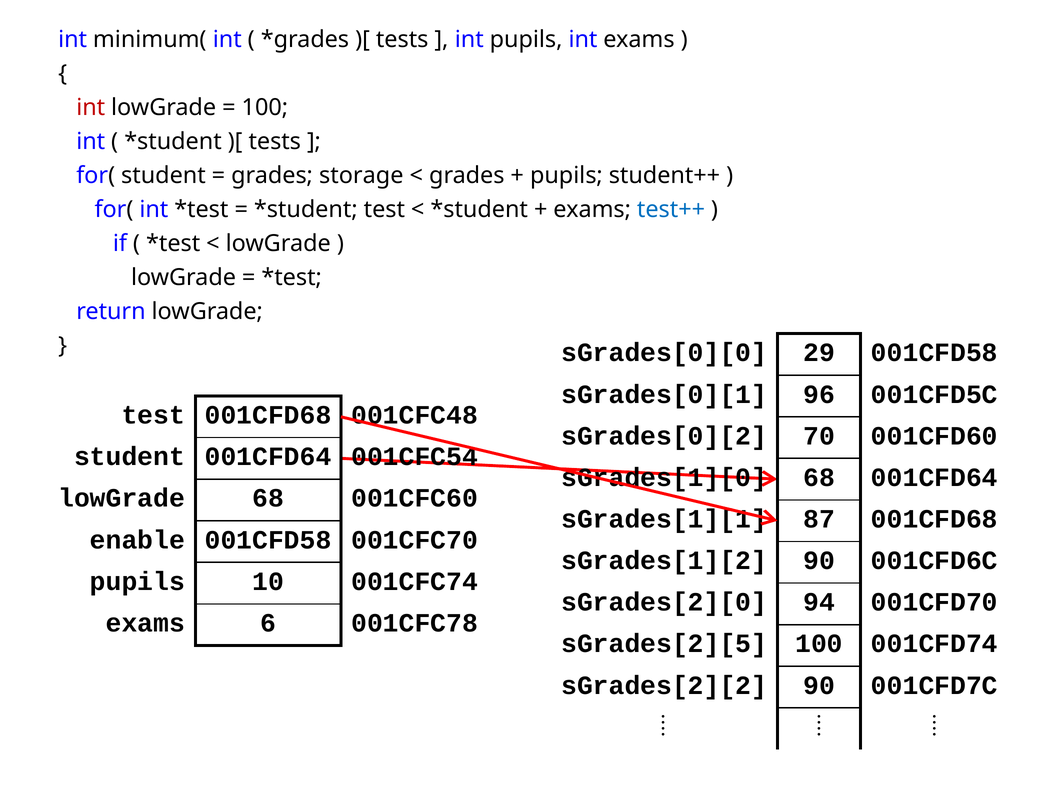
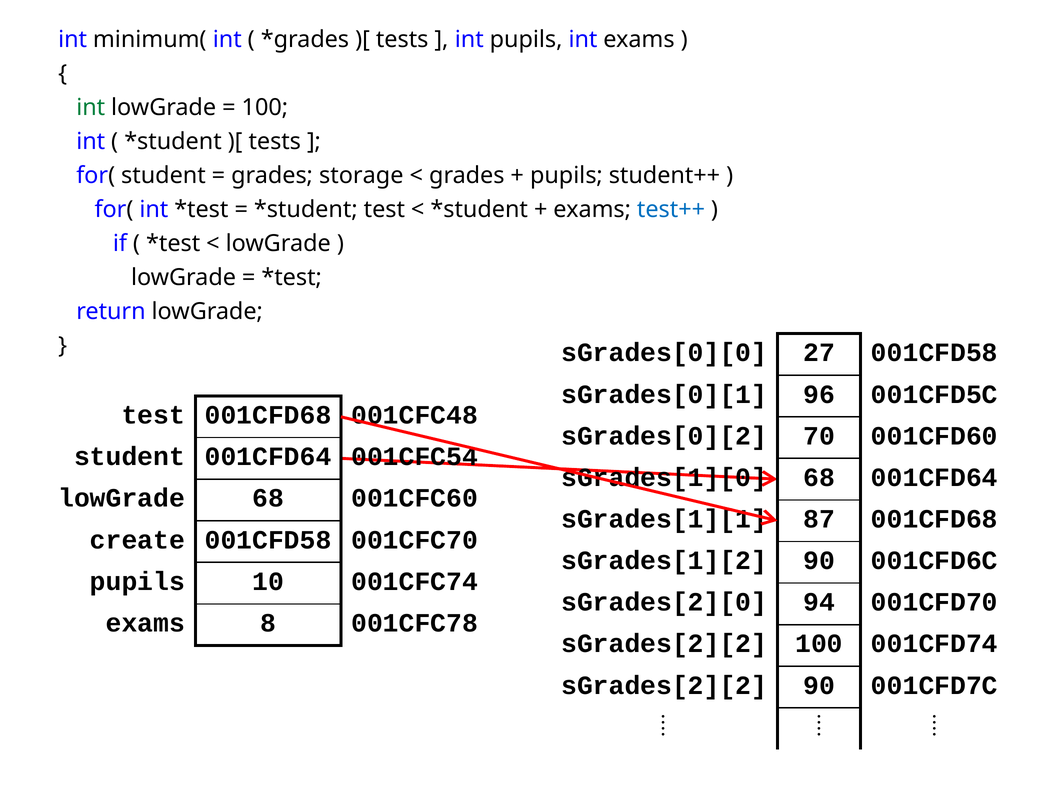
int colour: red -> green (91, 108)
29: 29 -> 27 (819, 353)
enable: enable -> create (137, 540)
6: 6 -> 8 (268, 623)
sGrades[2][5: sGrades[2][5 -> sGrades[2][2 (664, 644)
